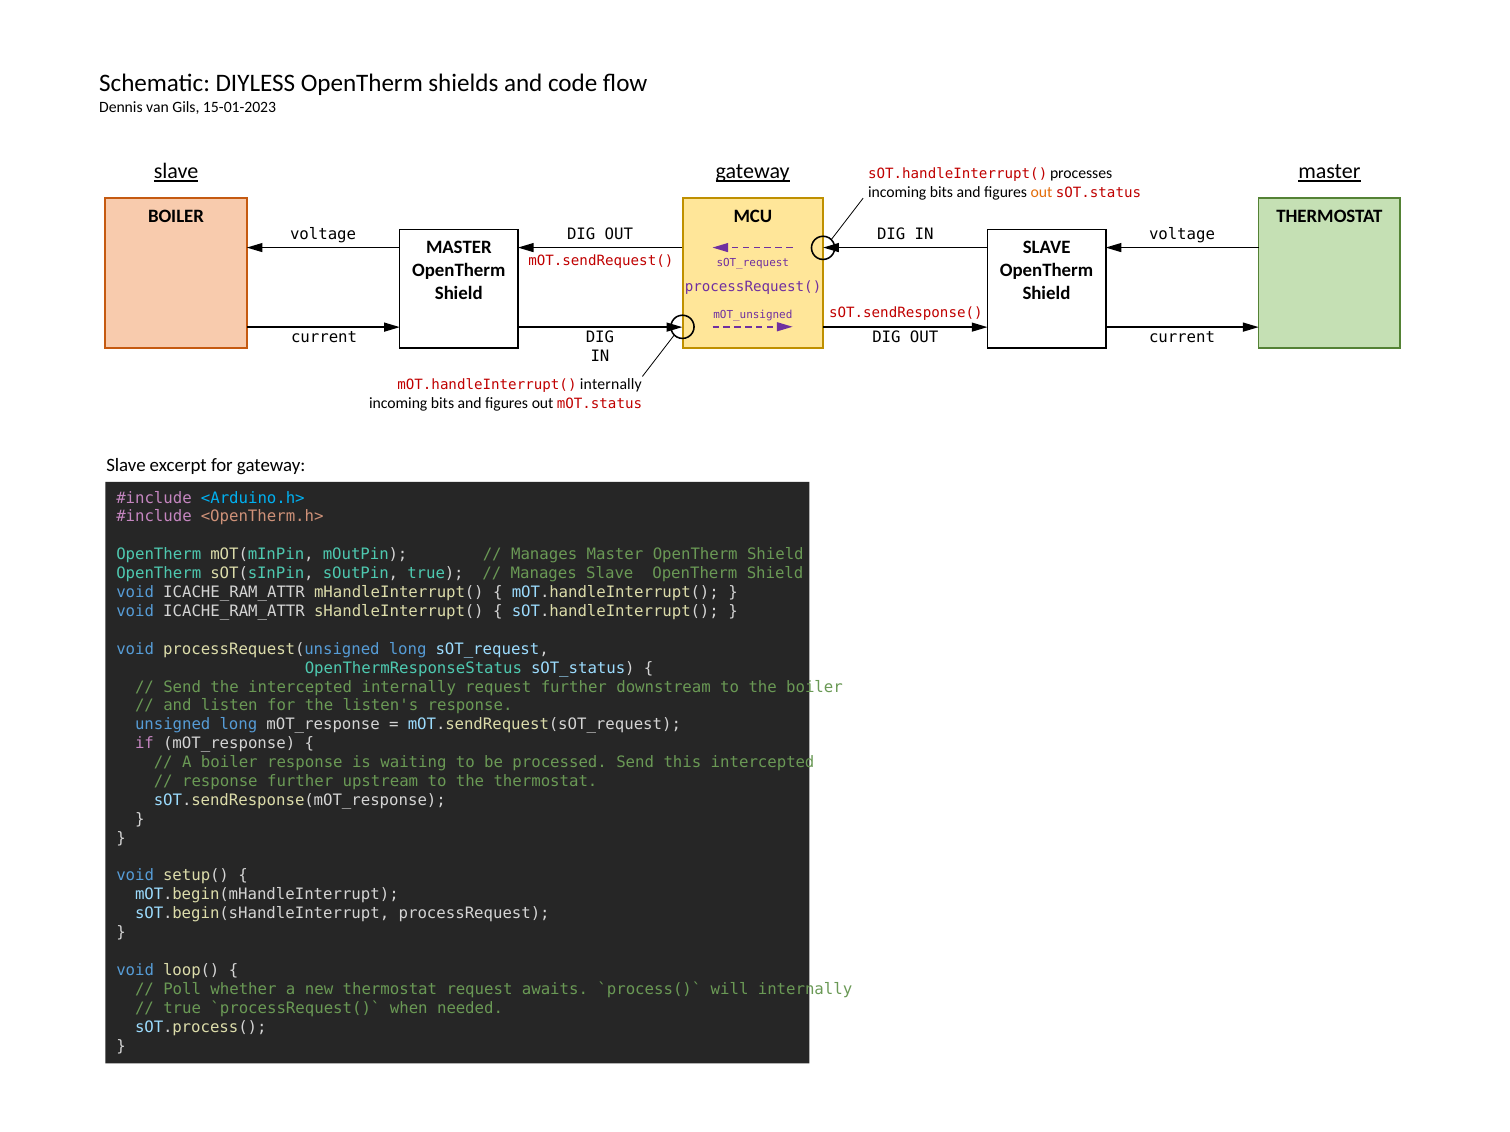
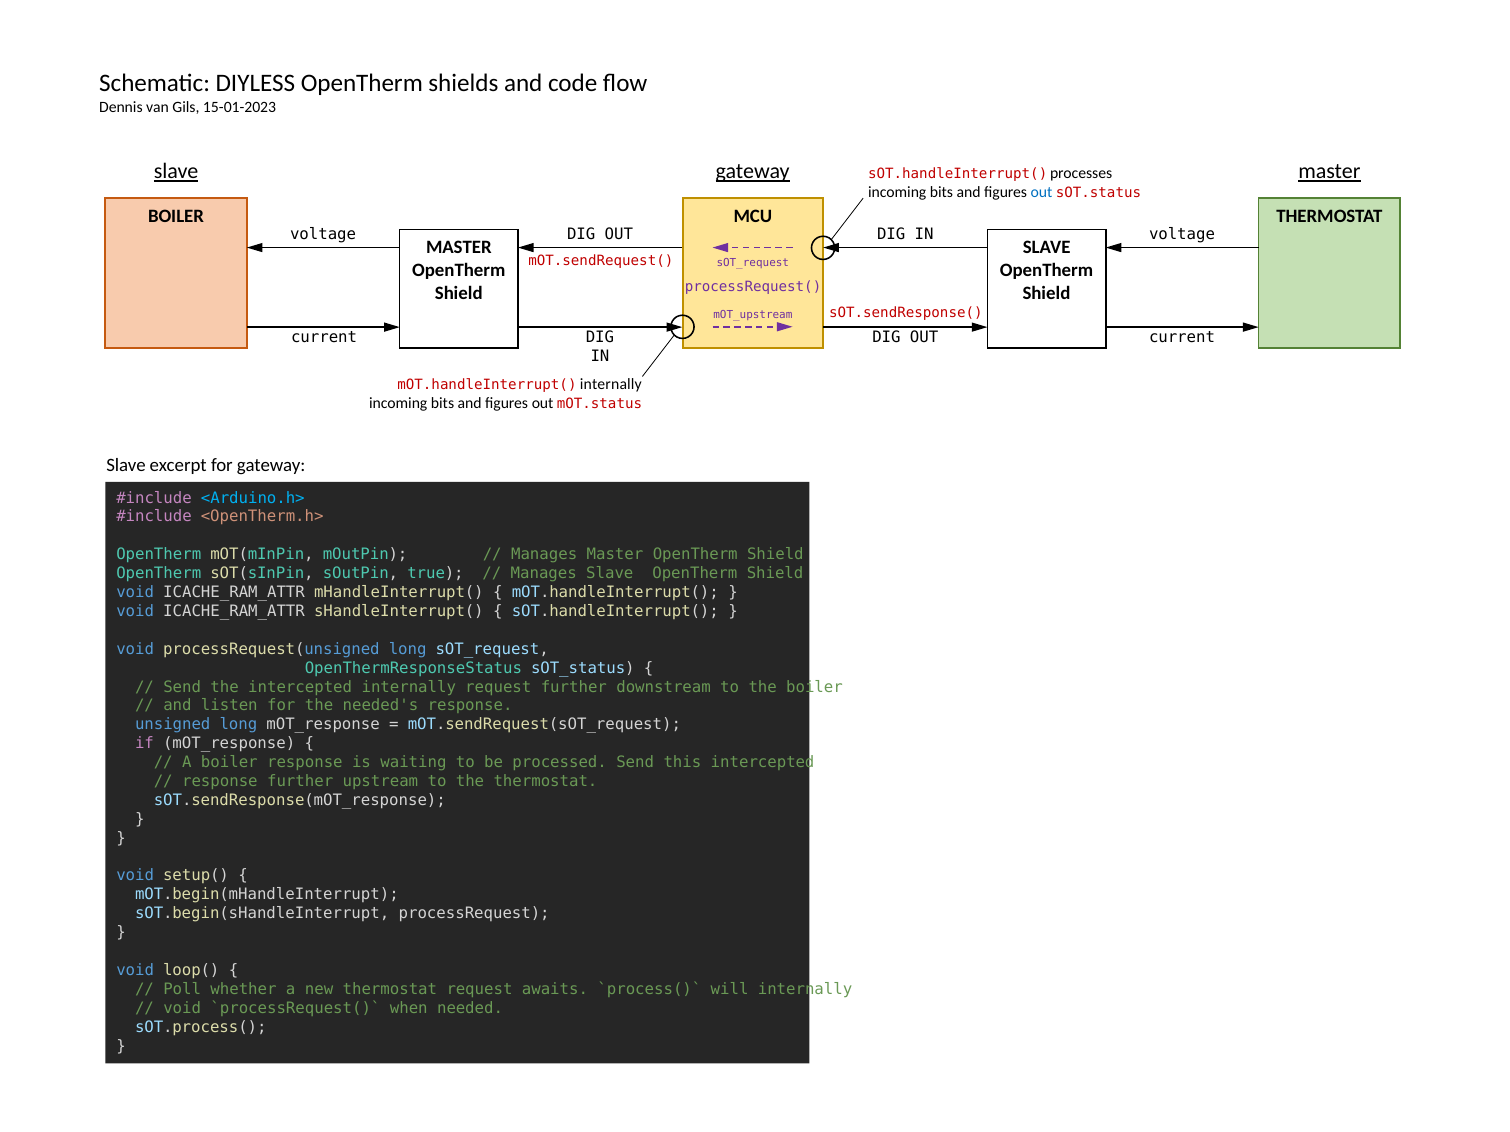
out colour: orange -> blue (1042, 192)
mOT_unsigned: mOT_unsigned -> mOT_upstream (753, 315)
listen's: listen's -> needed's (380, 706)
true: true -> void (182, 1009)
